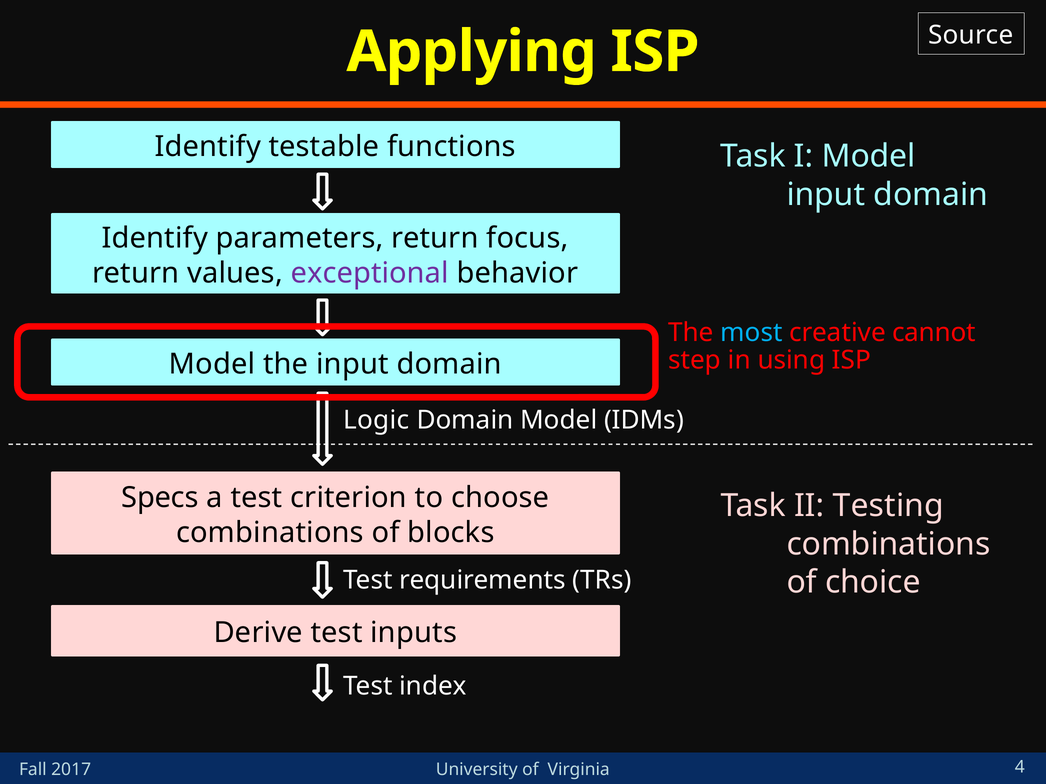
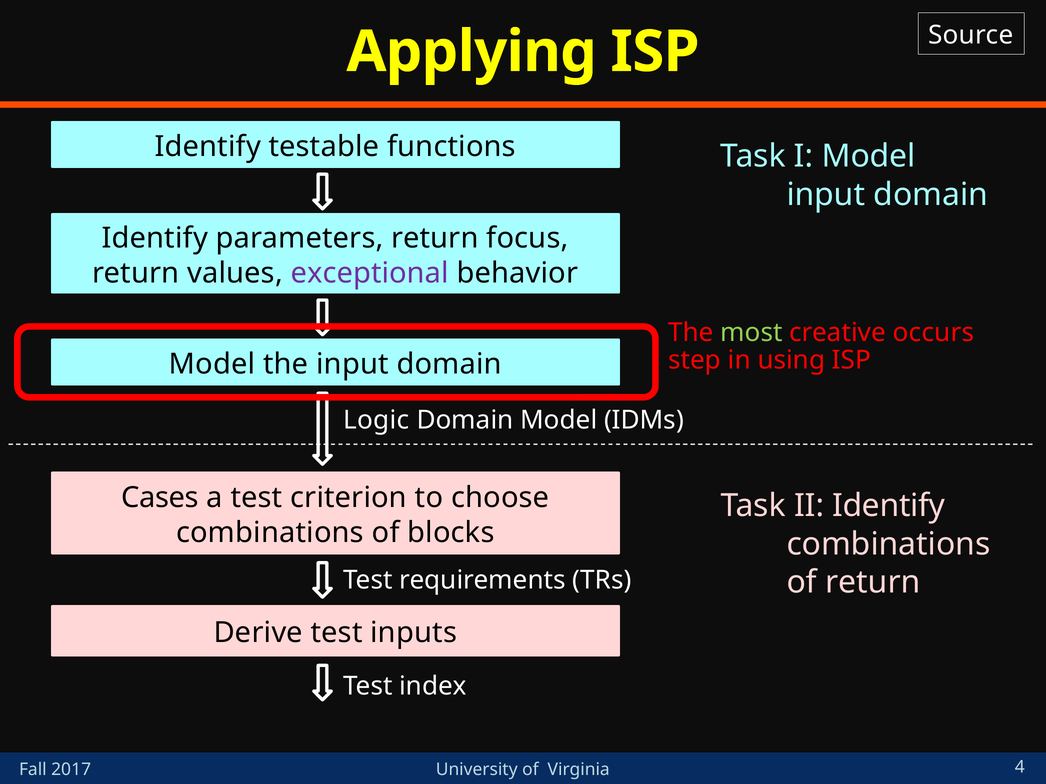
most colour: light blue -> light green (751, 333)
cannot: cannot -> occurs (934, 333)
Specs: Specs -> Cases (160, 498)
II Testing: Testing -> Identify (889, 506)
of choice: choice -> return (873, 583)
